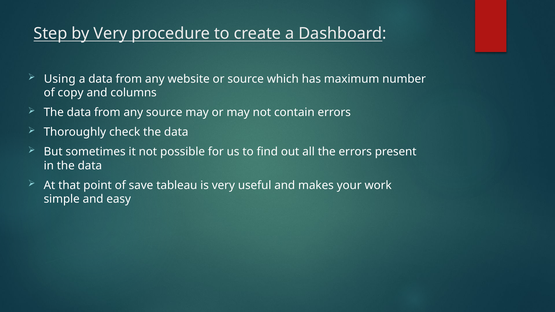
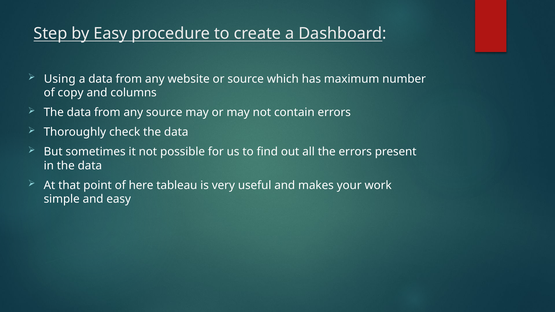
by Very: Very -> Easy (110, 34)
save: save -> here (141, 185)
